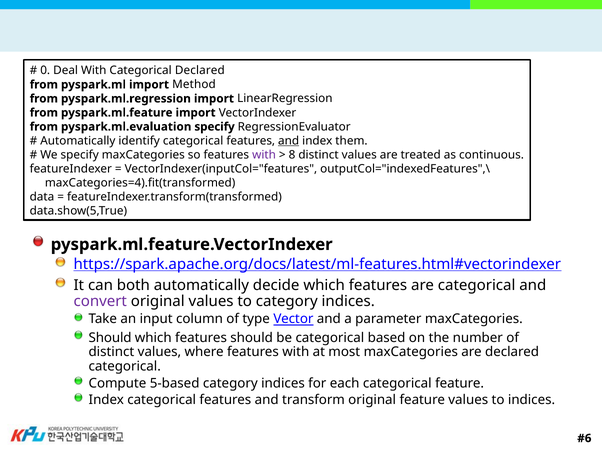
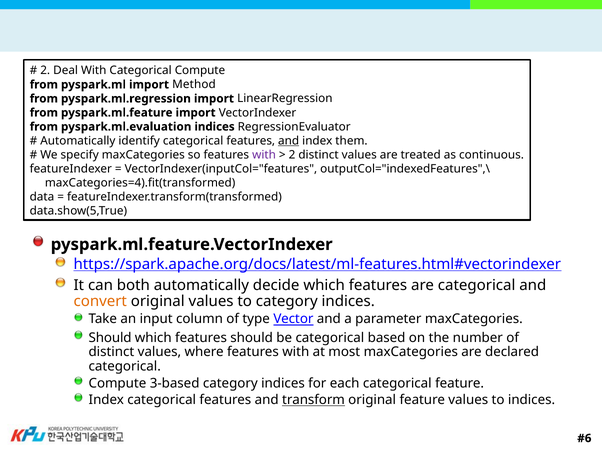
0: 0 -> 2 (45, 71)
With Categorical Declared: Declared -> Compute (200, 71)
pyspark.ml.evaluation specify: specify -> indices (215, 127)
8: 8 -> 2 (292, 155)
convert colour: purple -> orange (100, 302)
5-based: 5-based -> 3-based (175, 384)
transform underline: none -> present (313, 401)
